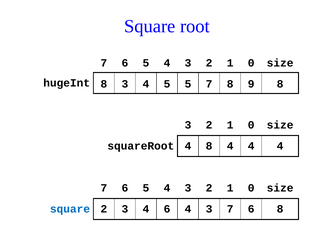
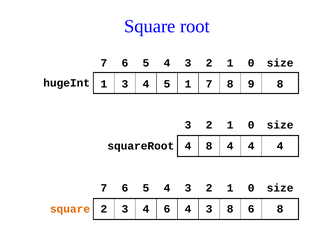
hugeInt 8: 8 -> 1 (104, 84)
5 5: 5 -> 1 (188, 84)
square colour: blue -> orange (70, 209)
3 7: 7 -> 8 (230, 209)
